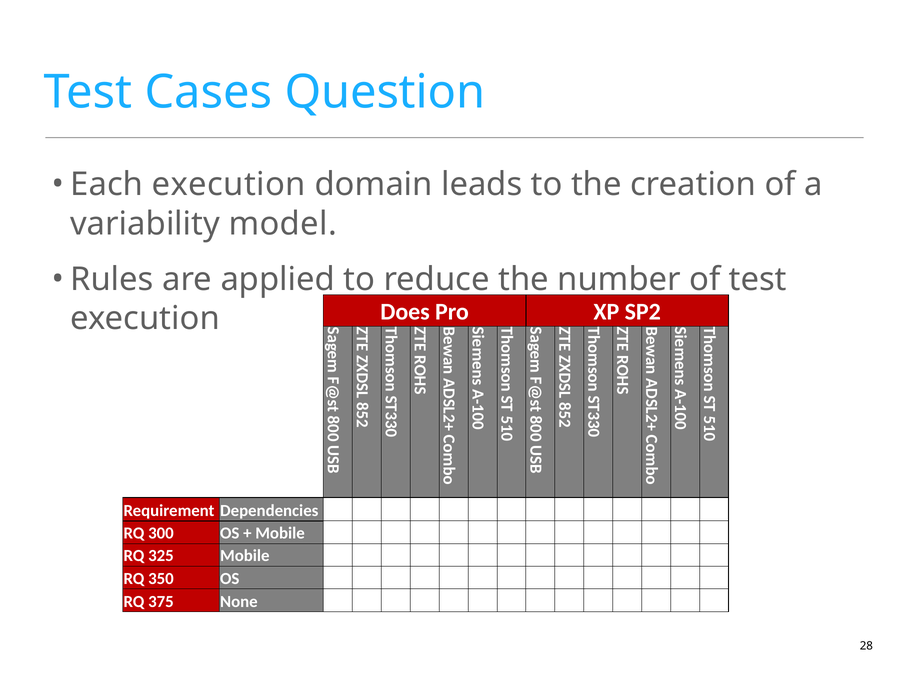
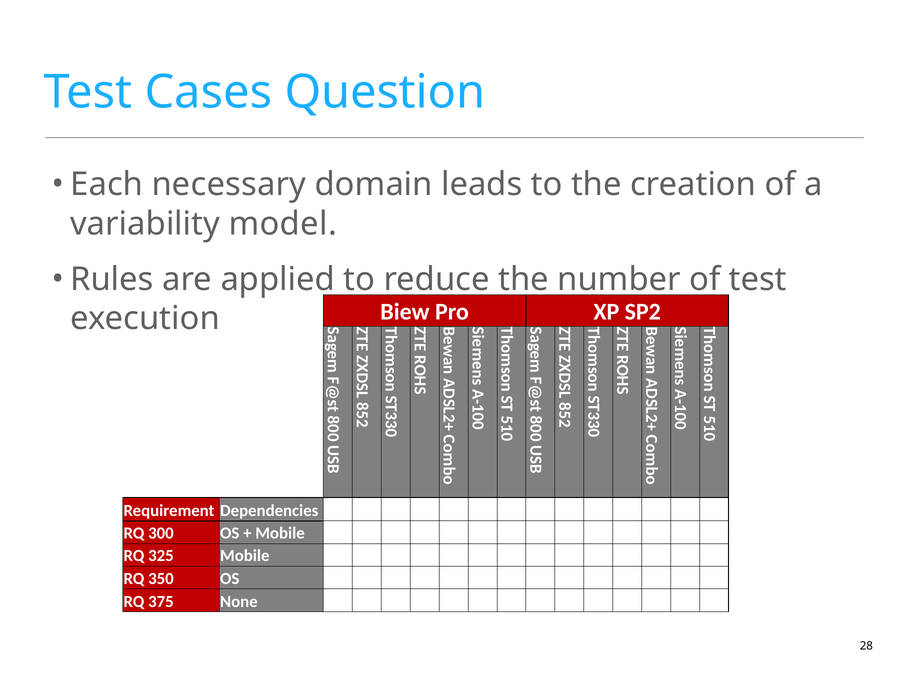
Each execution: execution -> necessary (229, 184)
Does: Does -> Biew (405, 312)
